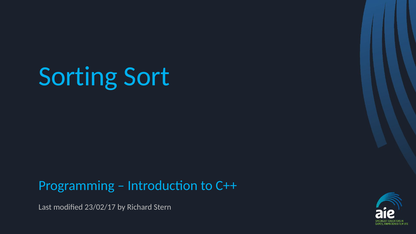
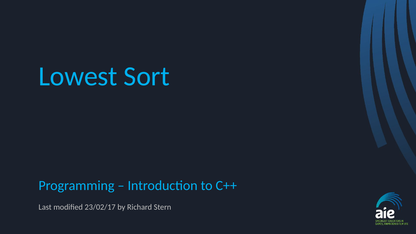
Sorting: Sorting -> Lowest (78, 76)
